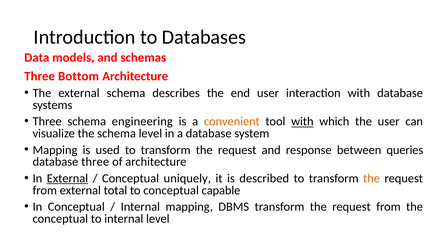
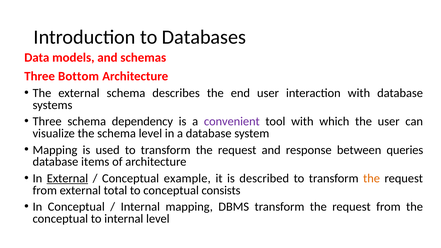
engineering: engineering -> dependency (142, 122)
convenient colour: orange -> purple (232, 122)
with underline: present -> none (302, 122)
database three: three -> items (95, 162)
uniquely: uniquely -> example (187, 178)
capable: capable -> consists (221, 190)
